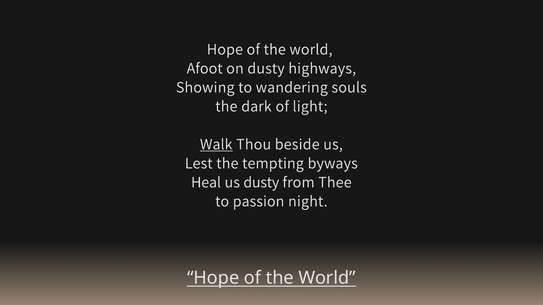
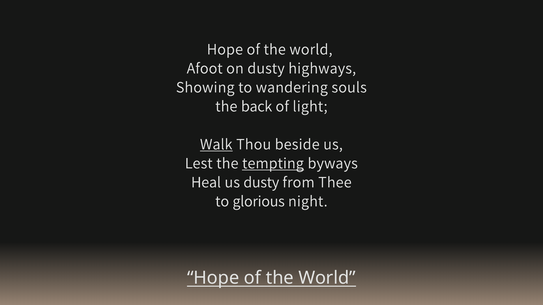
dark: dark -> back (257, 106)
tempting underline: none -> present (273, 163)
passion: passion -> glorious (259, 201)
